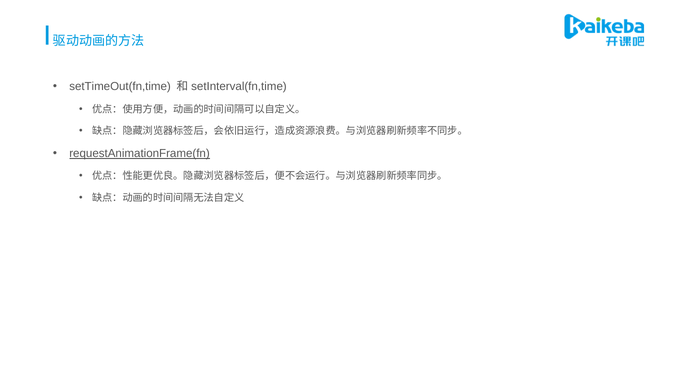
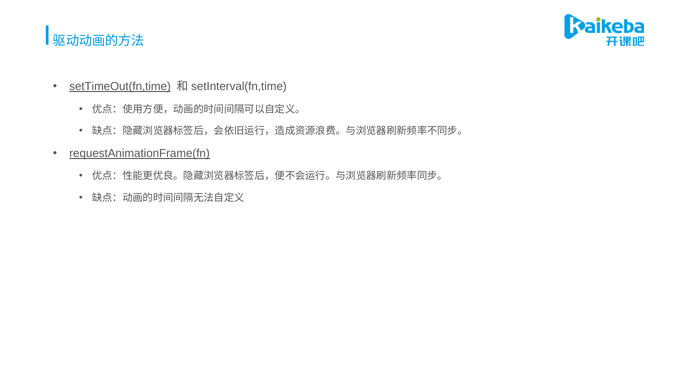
setTimeOut(fn,time underline: none -> present (120, 87)
